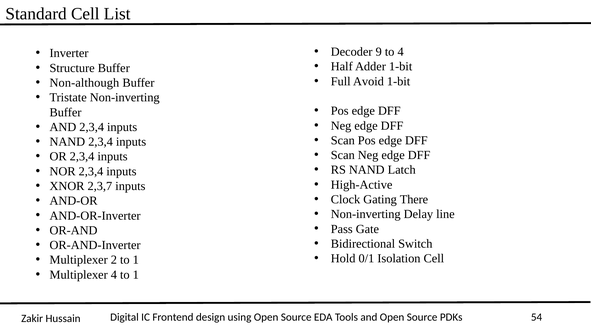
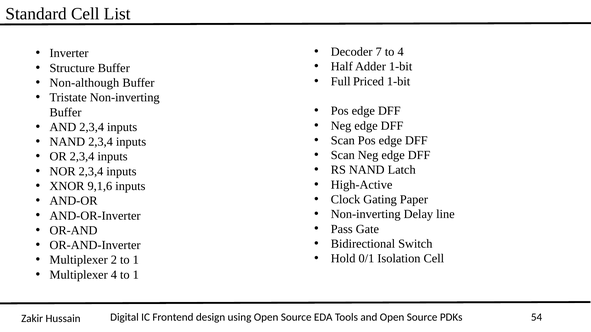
9: 9 -> 7 (379, 52)
Avoid: Avoid -> Priced (368, 81)
2,3,7: 2,3,7 -> 9,1,6 (100, 186)
There: There -> Paper (414, 200)
